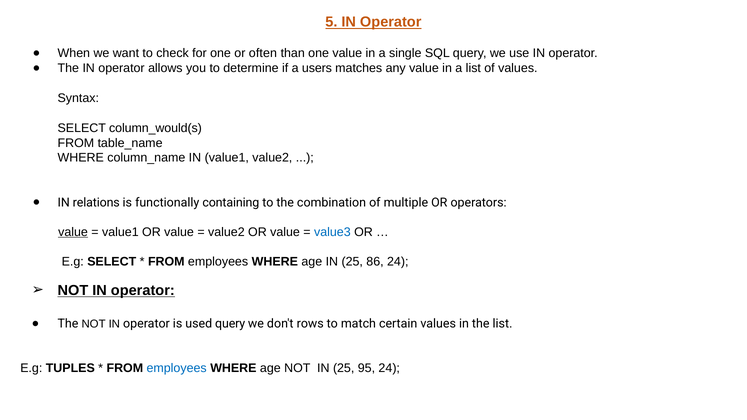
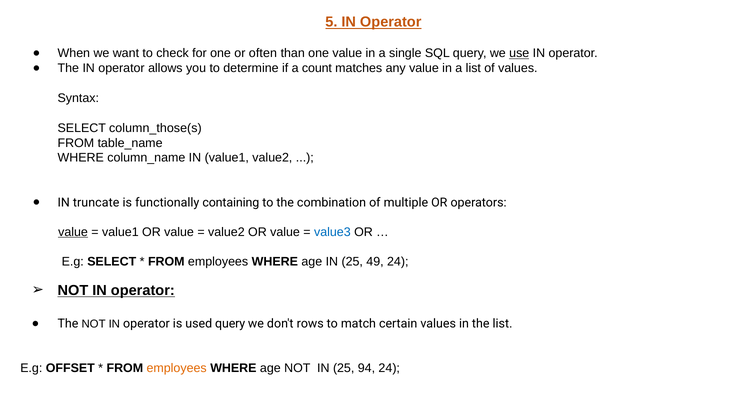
use underline: none -> present (519, 53)
users: users -> count (317, 68)
column_would(s: column_would(s -> column_those(s (155, 128)
relations: relations -> truncate (96, 203)
86: 86 -> 49 (375, 262)
TUPLES: TUPLES -> OFFSET (70, 369)
employees colour: blue -> orange (177, 369)
95: 95 -> 94 (366, 369)
